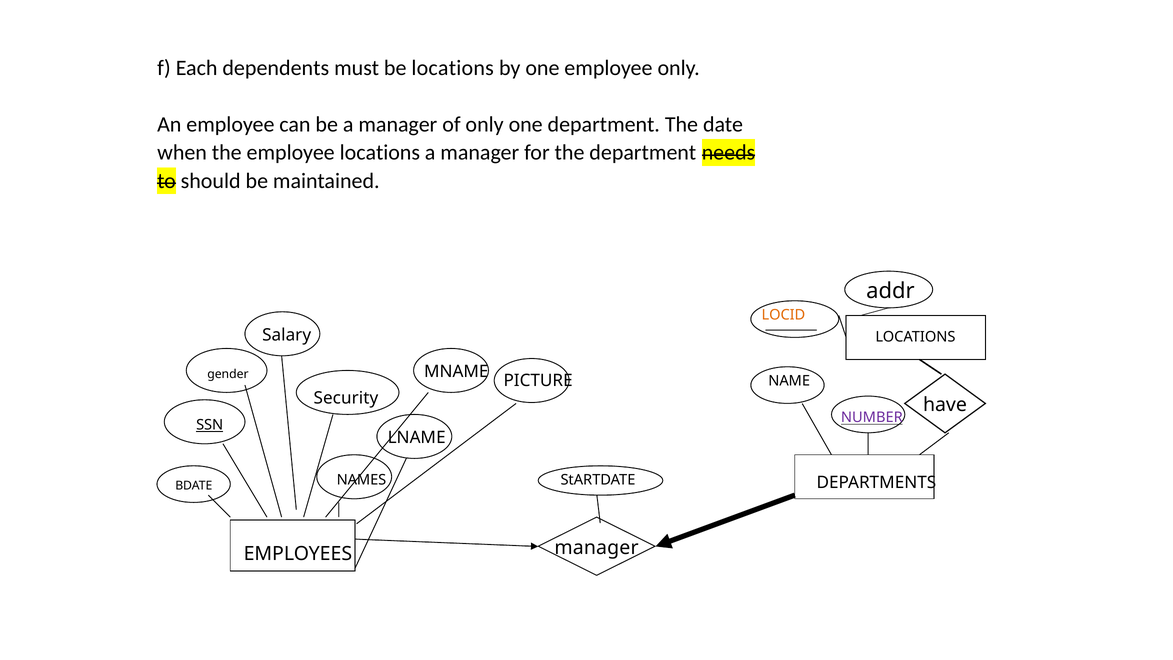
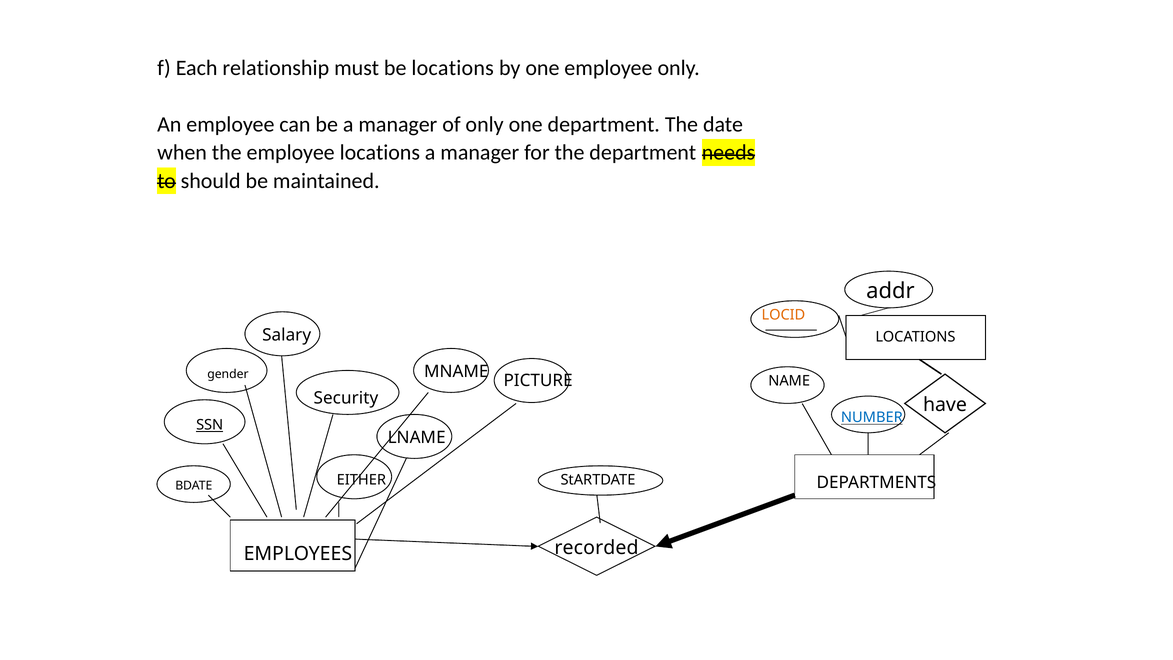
dependents: dependents -> relationship (276, 68)
NUMBER colour: purple -> blue (872, 417)
NAMES: NAMES -> EITHER (361, 480)
manager: manager -> recorded (596, 547)
